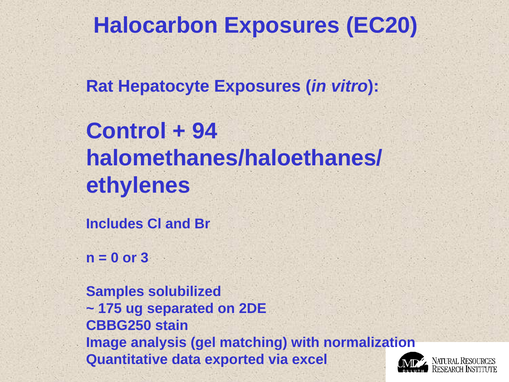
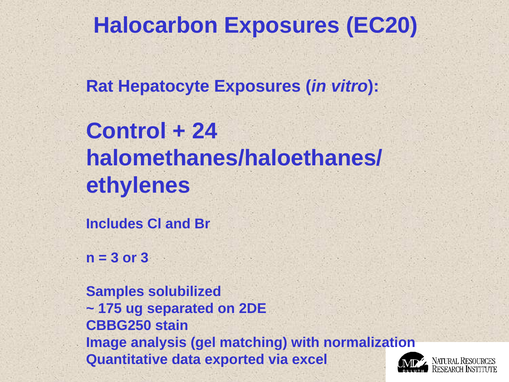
94: 94 -> 24 (205, 131)
0: 0 -> 3 (115, 258)
